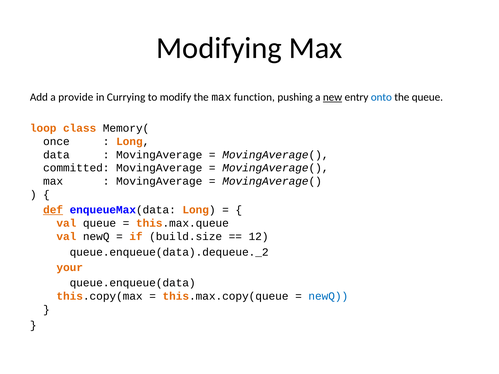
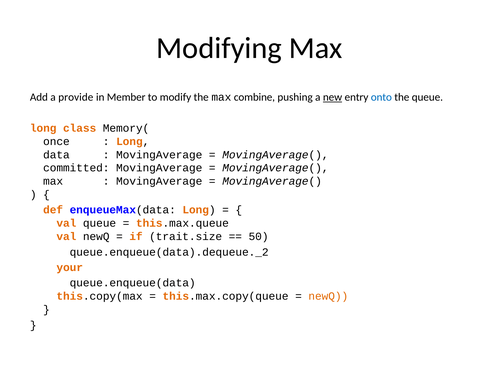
Currying: Currying -> Member (126, 97)
function: function -> combine (254, 97)
loop: loop -> long (43, 128)
def underline: present -> none (53, 210)
build.size: build.size -> trait.size (186, 237)
12: 12 -> 50 (259, 237)
newQ colour: blue -> orange (328, 296)
